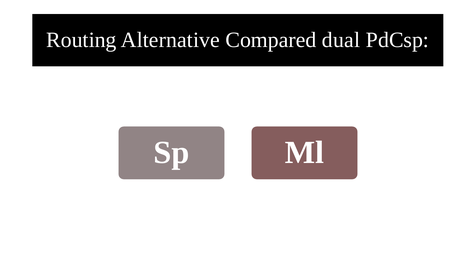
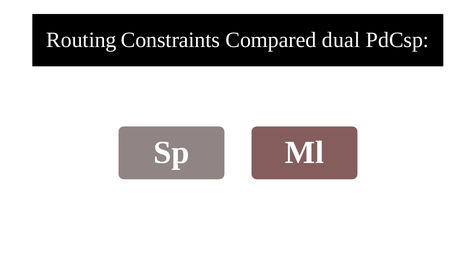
Alternative: Alternative -> Constraints (170, 40)
